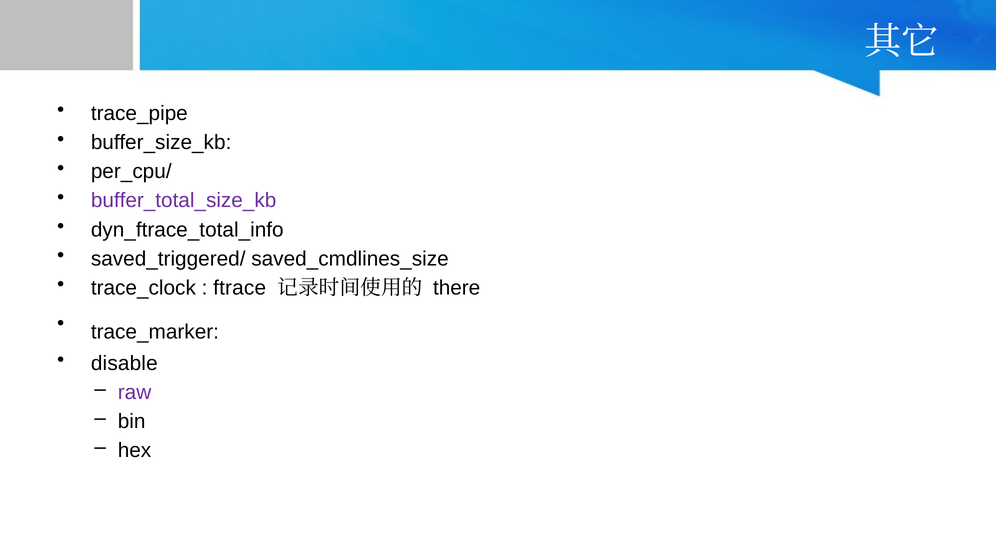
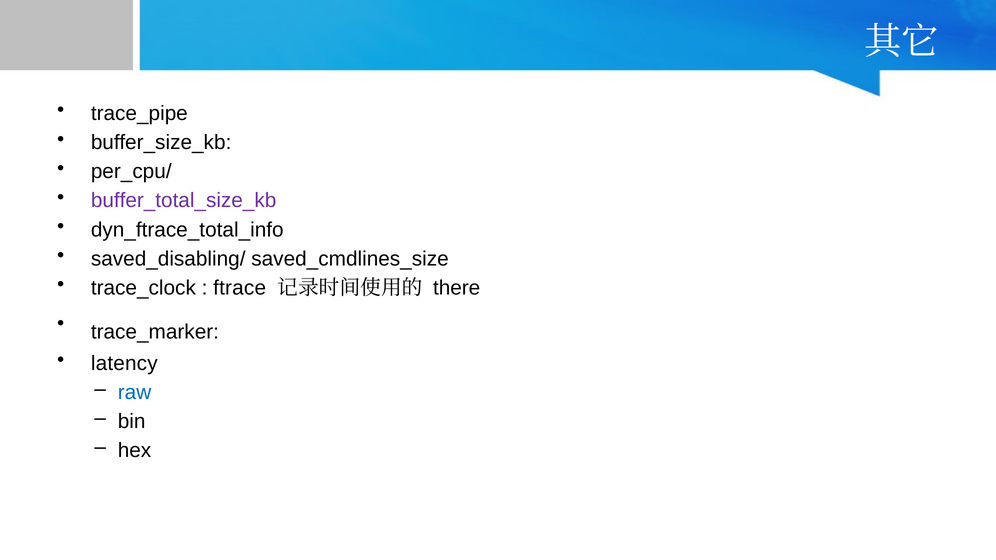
saved_triggered/: saved_triggered/ -> saved_disabling/ (168, 259)
disable: disable -> latency (124, 363)
raw colour: purple -> blue (135, 392)
